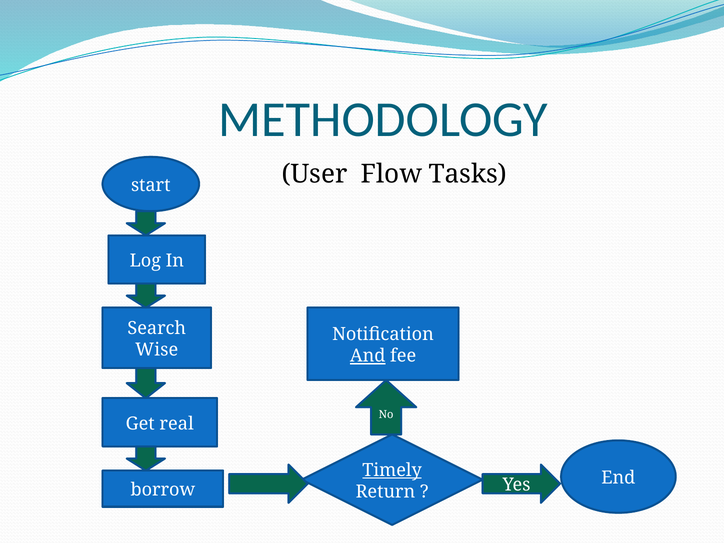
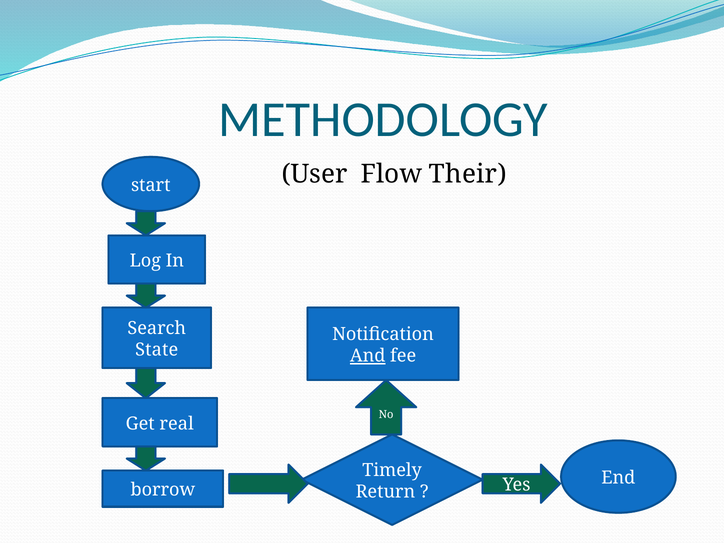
Tasks: Tasks -> Their (468, 174)
Wise: Wise -> State (157, 350)
Timely underline: present -> none (392, 470)
